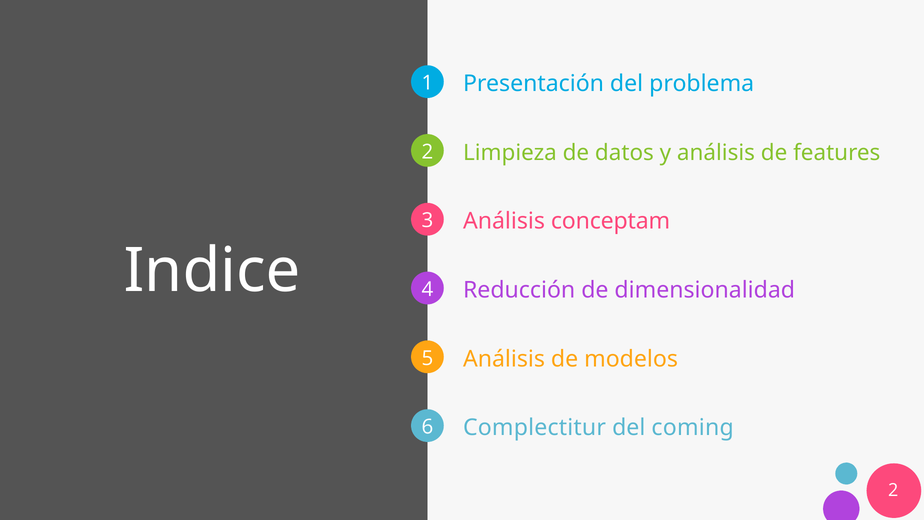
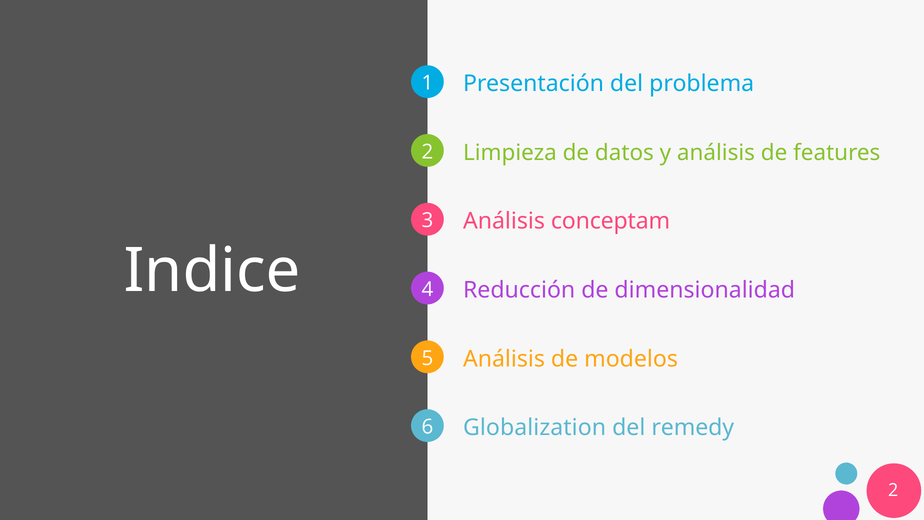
Complectitur: Complectitur -> Globalization (535, 428)
coming: coming -> remedy (693, 428)
